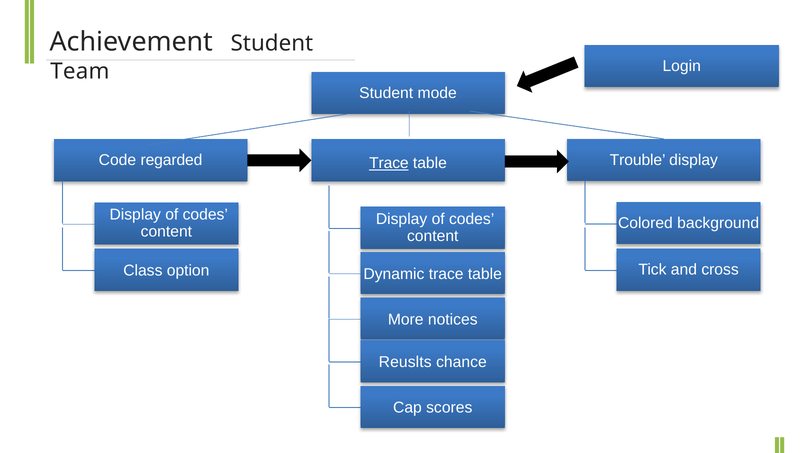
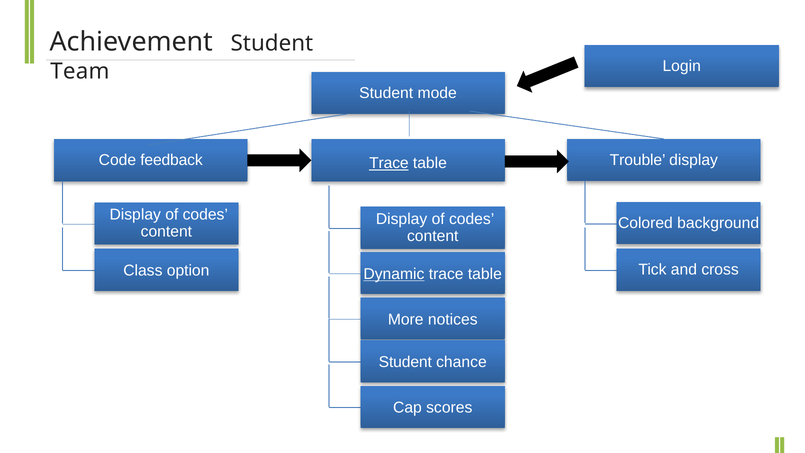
regarded: regarded -> feedback (171, 160)
Dynamic underline: none -> present (394, 274)
Reuslts: Reuslts -> Student (405, 362)
